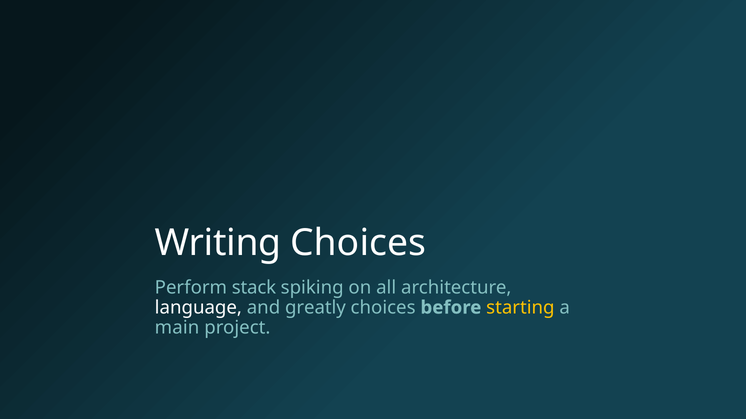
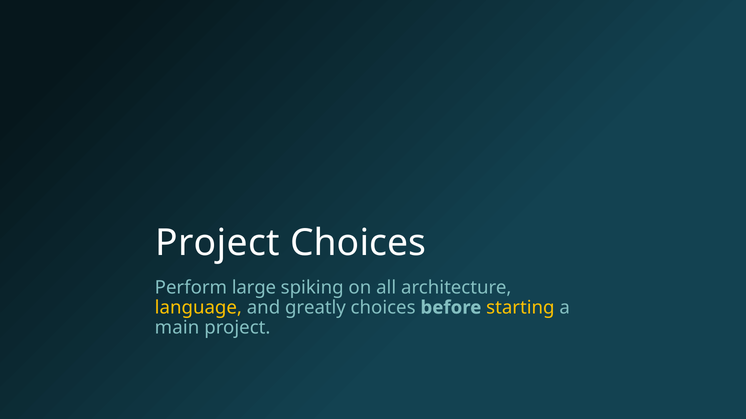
Writing: Writing -> Project (218, 243)
stack: stack -> large (254, 288)
language colour: white -> yellow (198, 308)
